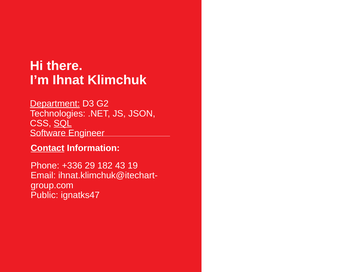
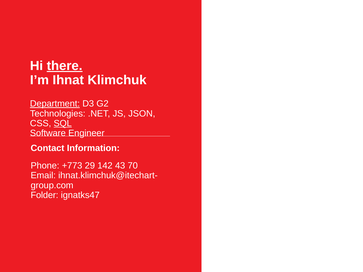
there underline: none -> present (65, 66)
Contact underline: present -> none (47, 148)
+336: +336 -> +773 (72, 166)
182: 182 -> 142 (105, 166)
19: 19 -> 70 (133, 166)
Public: Public -> Folder (45, 195)
